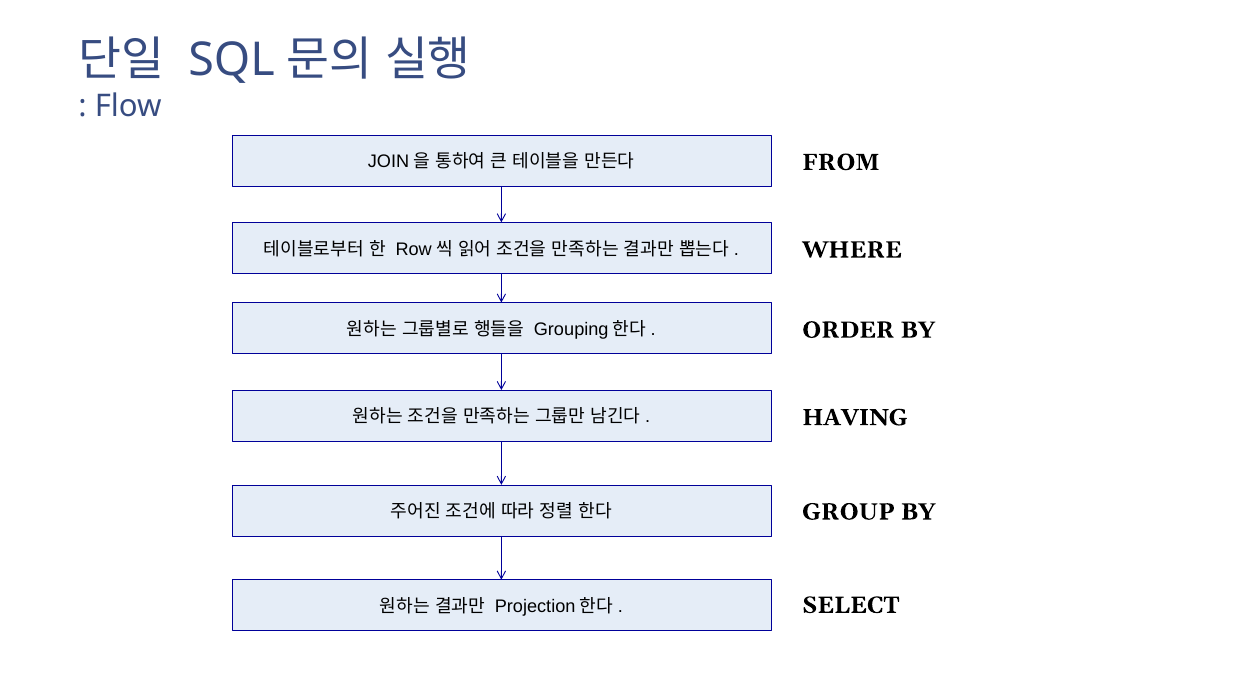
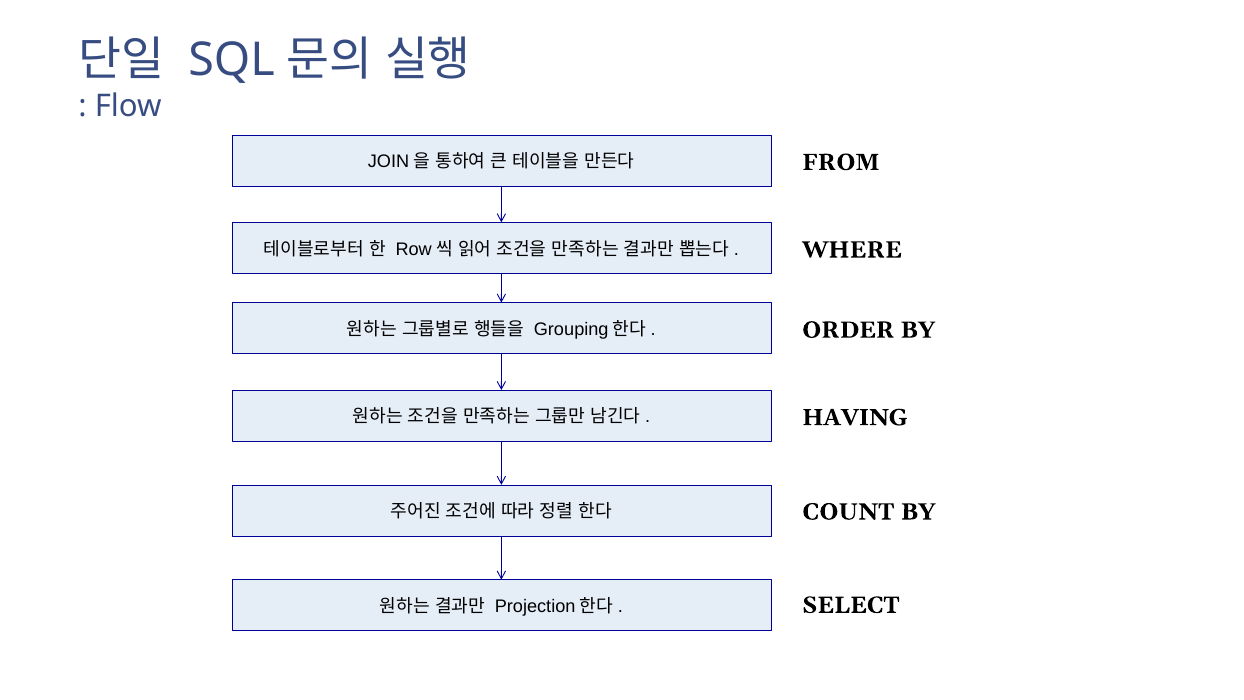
GROUP: GROUP -> COUNT (848, 512)
